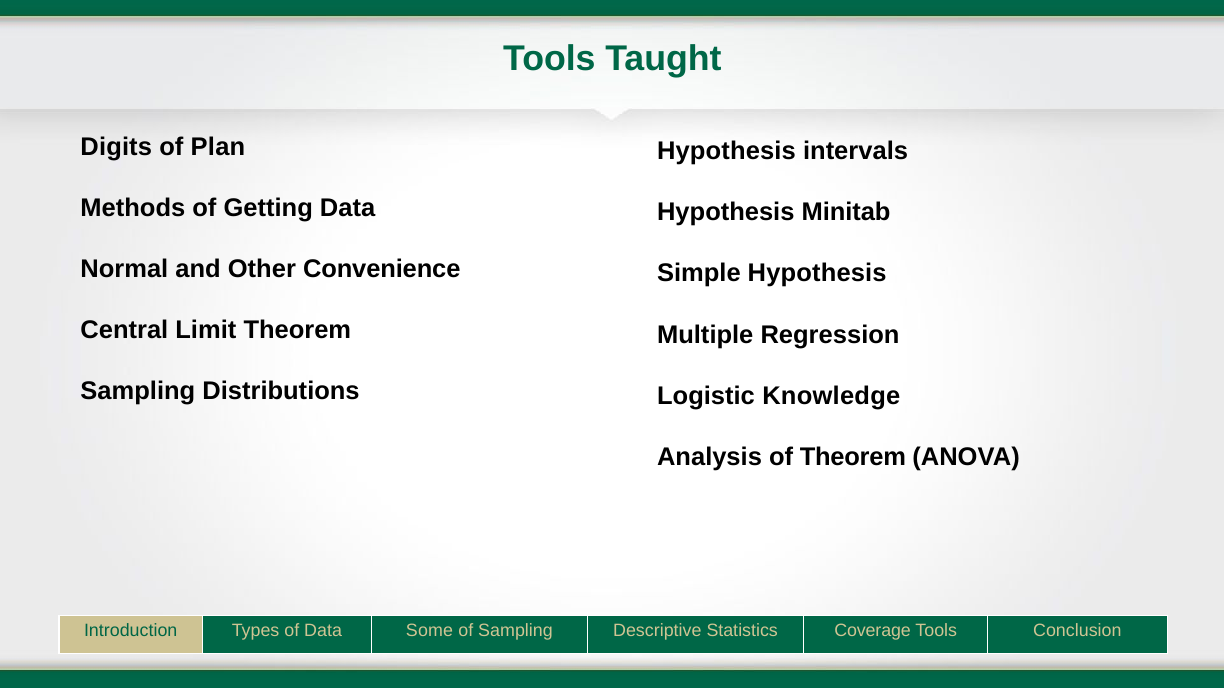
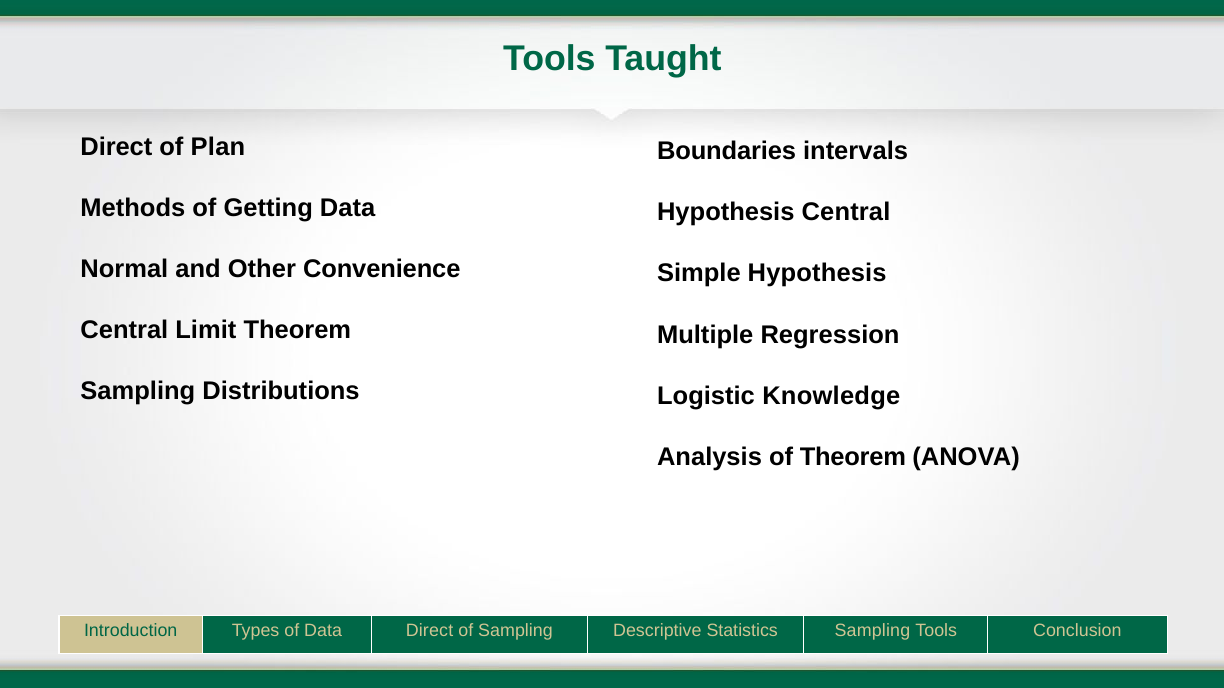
Digits: Digits -> Direct (116, 147)
Hypothesis: Hypothesis -> Boundaries (727, 151)
Hypothesis Minitab: Minitab -> Central (846, 213)
Data Some: Some -> Direct (430, 631)
Statistics Coverage: Coverage -> Sampling (872, 631)
